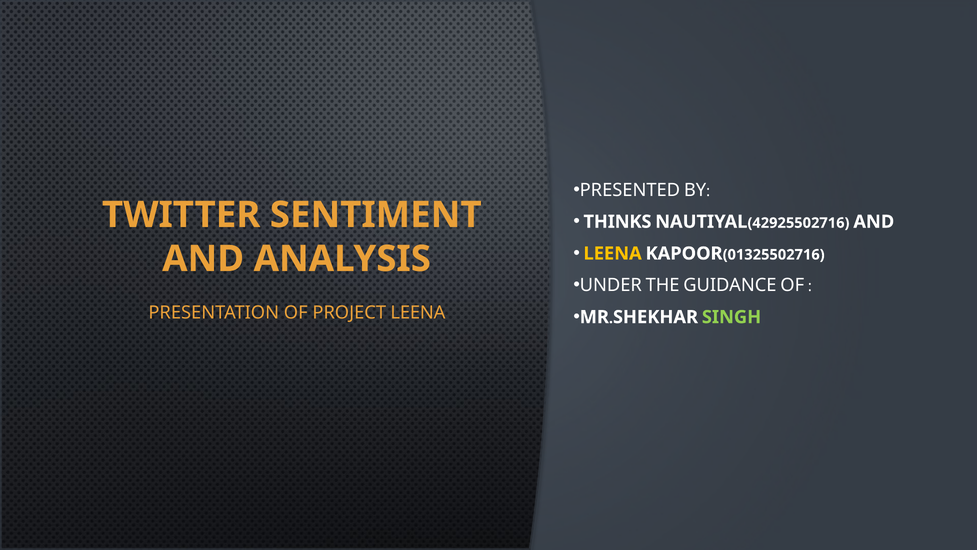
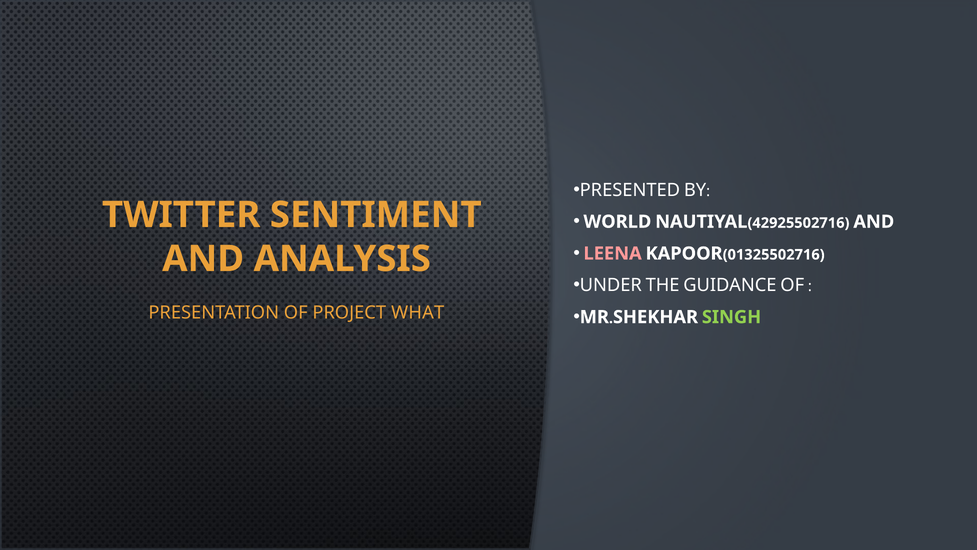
THINKS: THINKS -> WORLD (617, 222)
LEENA colour: yellow -> pink (613, 253)
PROJECT LEENA: LEENA -> WHAT (418, 312)
